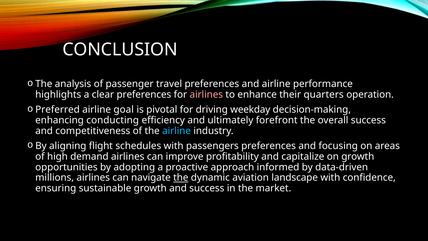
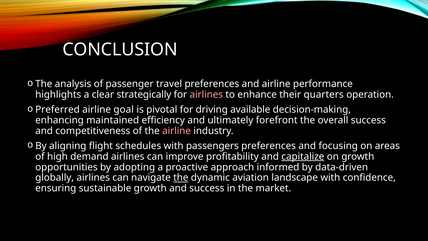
clear preferences: preferences -> strategically (144, 94)
weekday: weekday -> available (250, 110)
conducting: conducting -> maintained (113, 120)
airline colour: light blue -> pink (177, 131)
capitalize underline: none -> present (303, 156)
millions: millions -> globally (55, 178)
